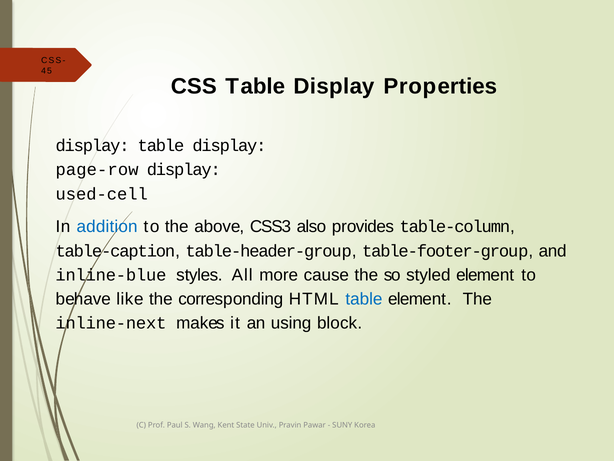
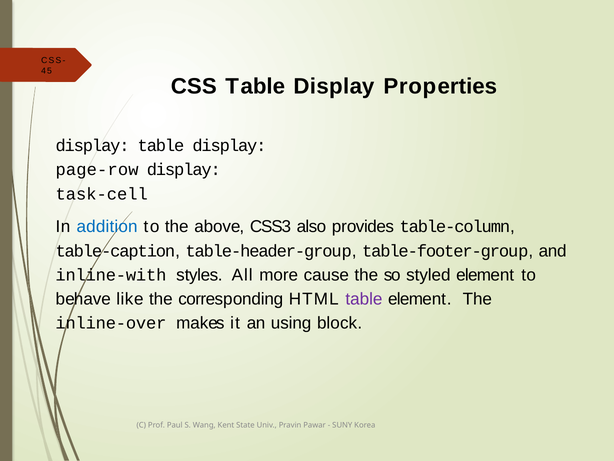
used-cell: used-cell -> task-cell (102, 194)
inline-blue: inline-blue -> inline-with (111, 275)
table colour: blue -> purple (364, 299)
inline-next: inline-next -> inline-over (111, 323)
